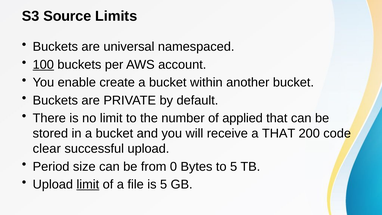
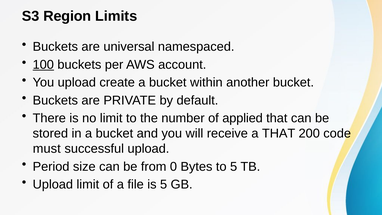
Source: Source -> Region (67, 16)
You enable: enable -> upload (77, 82)
clear: clear -> must (47, 149)
limit underline: present -> none (88, 184)
